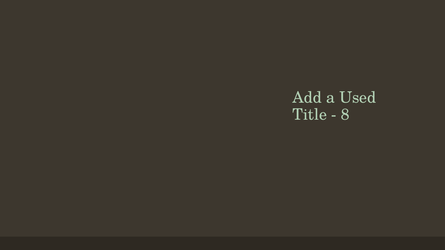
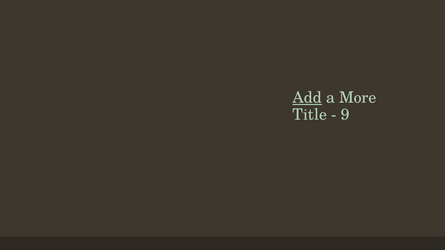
Add underline: none -> present (307, 98)
Used: Used -> More (358, 98)
8: 8 -> 9 (345, 115)
